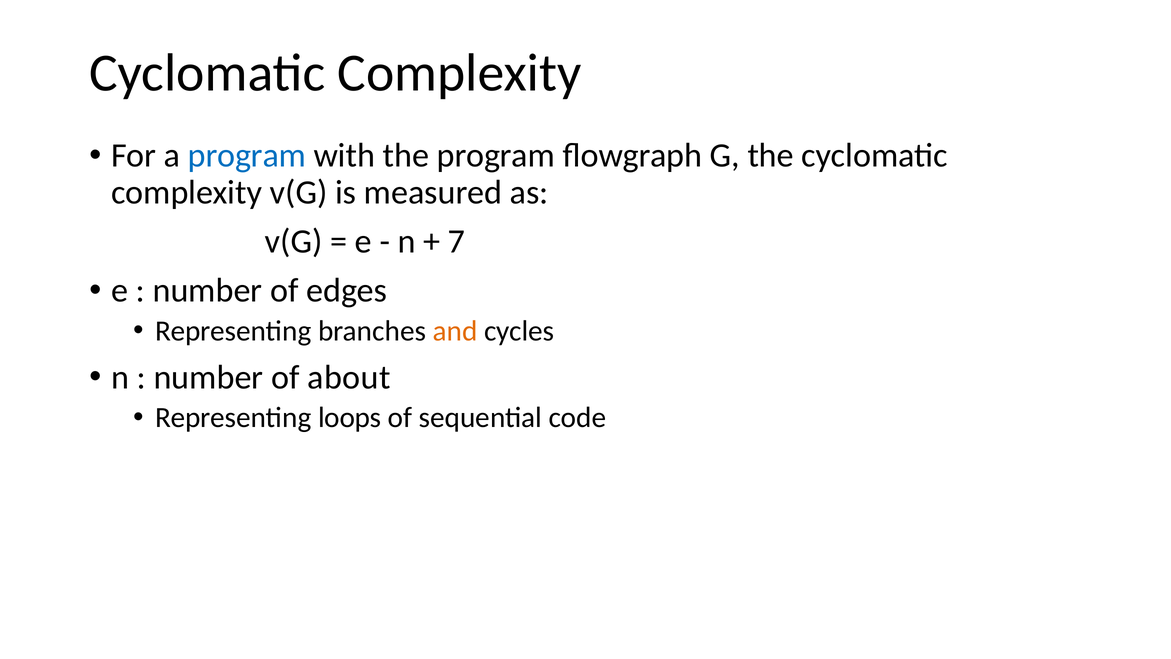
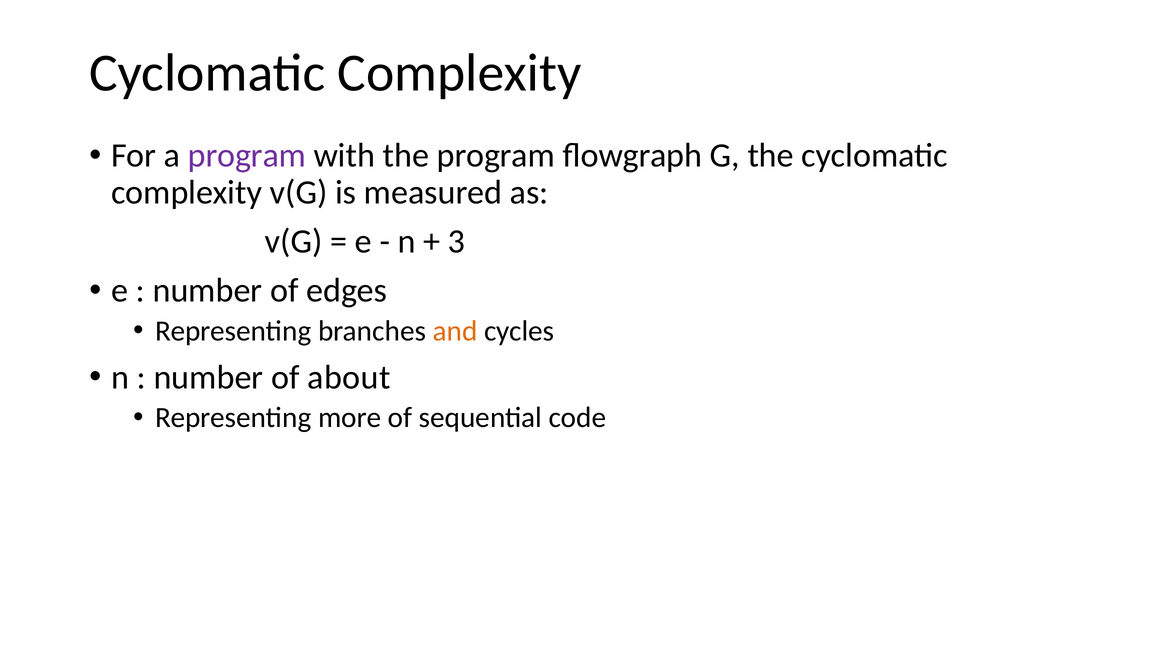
program colour: blue -> purple (247, 156)
7: 7 -> 3 (457, 241)
loops: loops -> more (350, 418)
